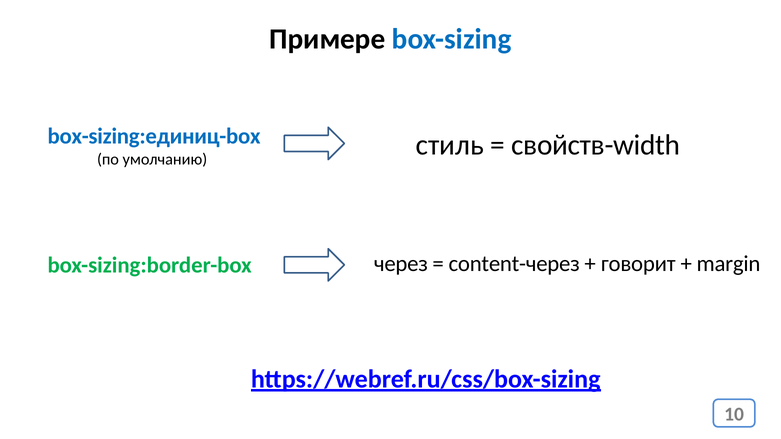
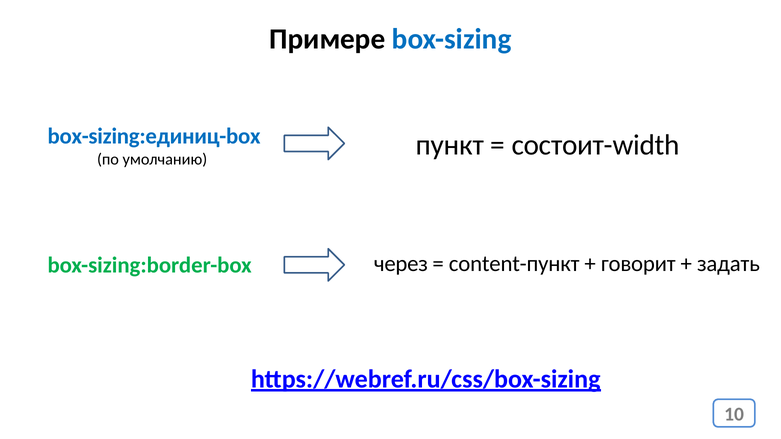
стиль: стиль -> пункт (450, 145)
свойств-width: свойств-width -> состоит-width (596, 145)
content-через: content-через -> content-пункт (514, 264)
margin: margin -> задать (728, 264)
